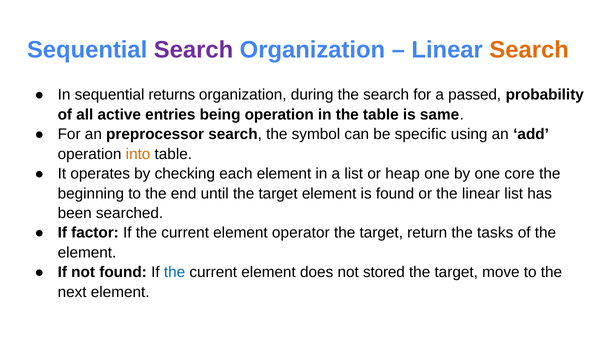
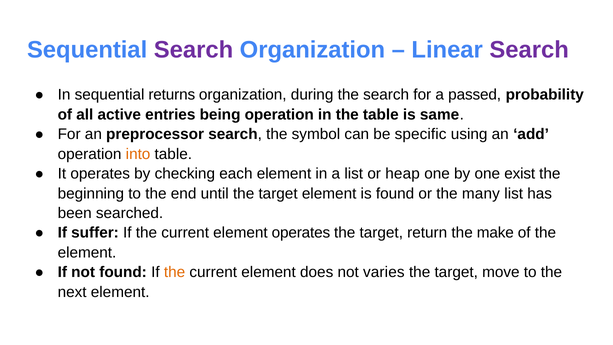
Search colour: orange -> purple (529, 50)
core: core -> exist (520, 174)
the linear: linear -> many (481, 193)
factor: factor -> suffer (95, 233)
element operator: operator -> operates (301, 233)
tasks: tasks -> make (495, 233)
the colour: blue -> orange (175, 272)
stored: stored -> varies (384, 272)
